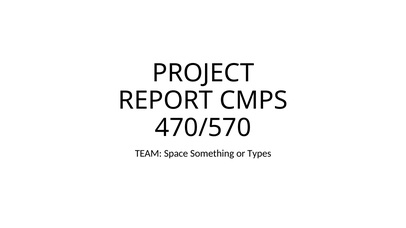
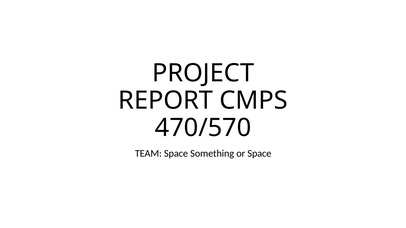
or Types: Types -> Space (259, 154)
